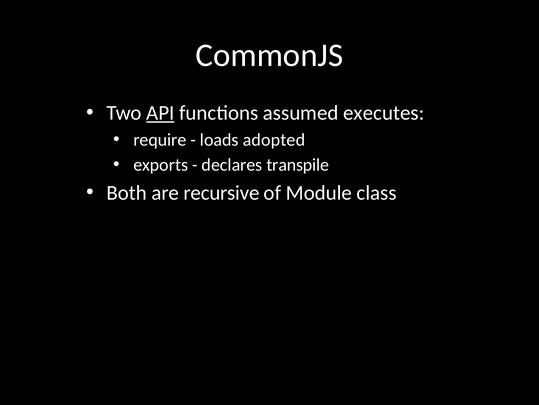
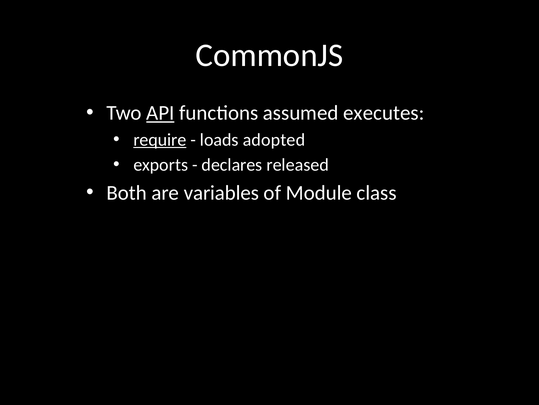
require underline: none -> present (160, 140)
transpile: transpile -> released (298, 165)
recursive: recursive -> variables (221, 192)
